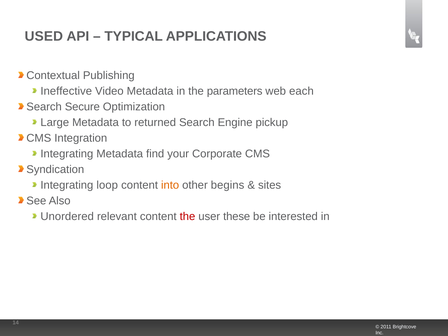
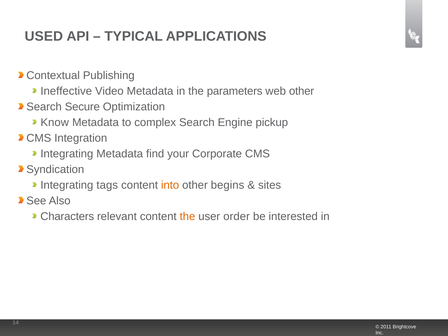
web each: each -> other (302, 91)
Large: Large -> Know (55, 123)
returned: returned -> complex (155, 123)
loop: loop -> tags (107, 185)
Unordered: Unordered -> Characters (67, 217)
the colour: red -> orange (187, 217)
these: these -> order (237, 217)
